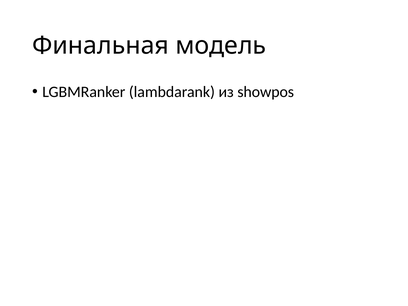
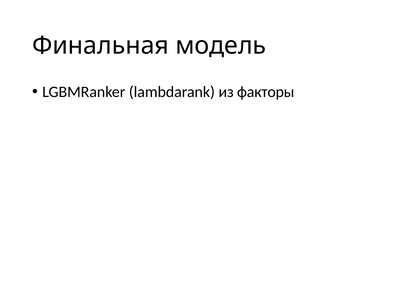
showpos: showpos -> факторы (266, 92)
